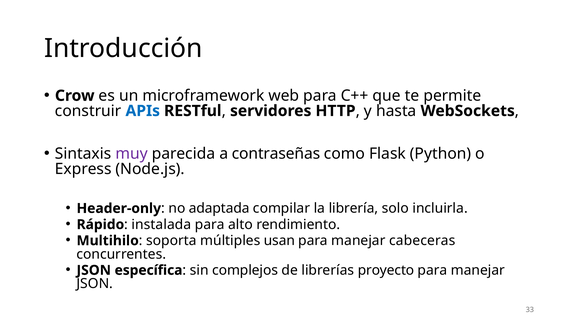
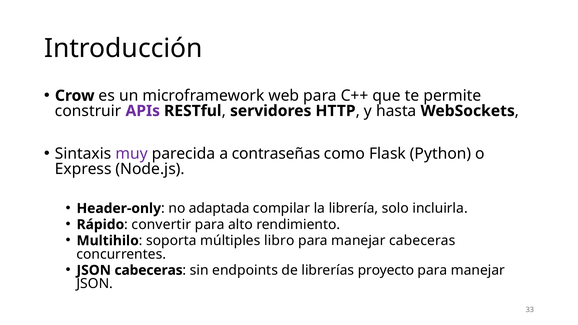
APIs colour: blue -> purple (143, 111)
instalada: instalada -> convertir (161, 225)
usan: usan -> libro (279, 241)
JSON específica: específica -> cabeceras (149, 270)
complejos: complejos -> endpoints (245, 270)
